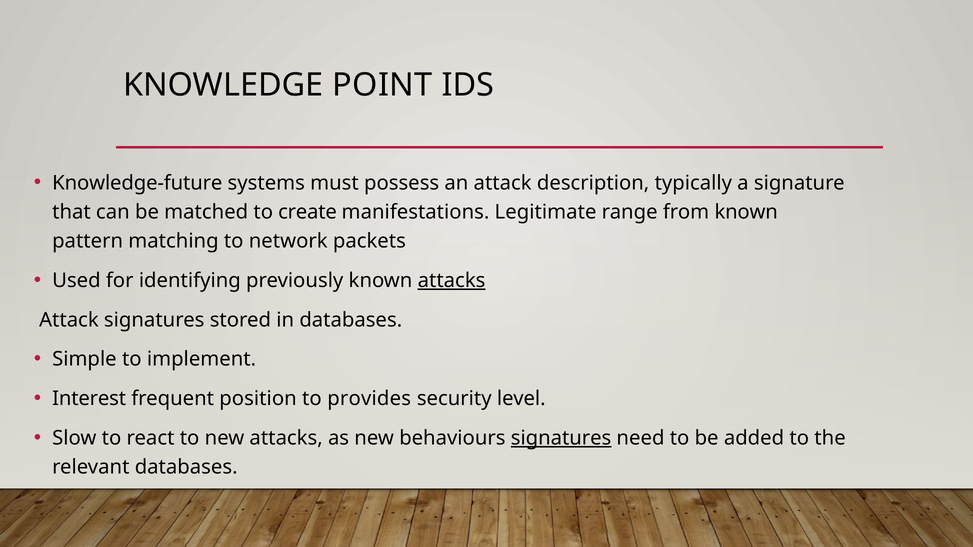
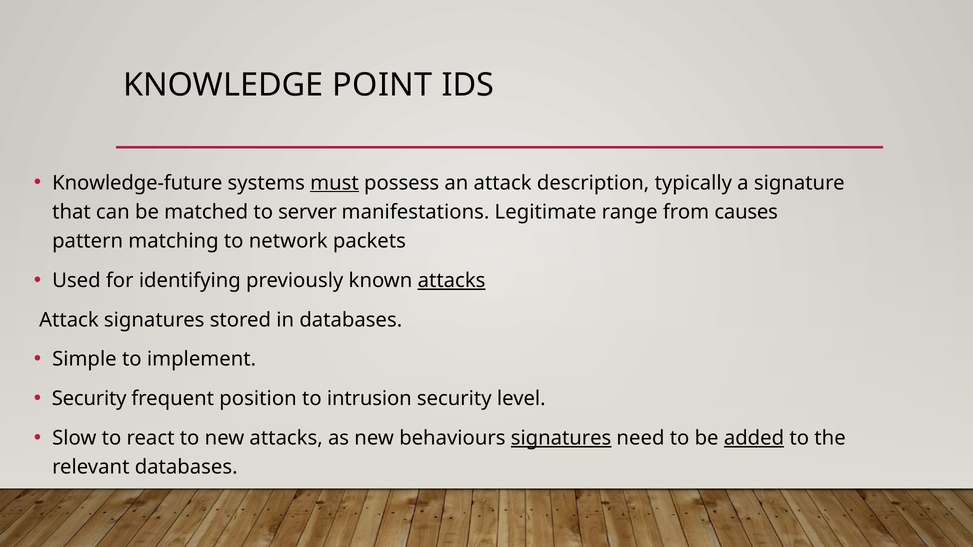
must underline: none -> present (334, 183)
create: create -> server (307, 212)
from known: known -> causes (746, 212)
Interest: Interest -> Security (89, 399)
provides: provides -> intrusion (369, 399)
added underline: none -> present (754, 438)
